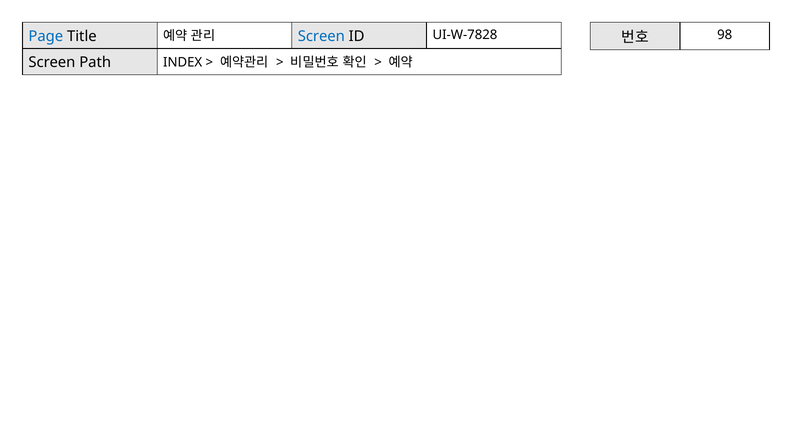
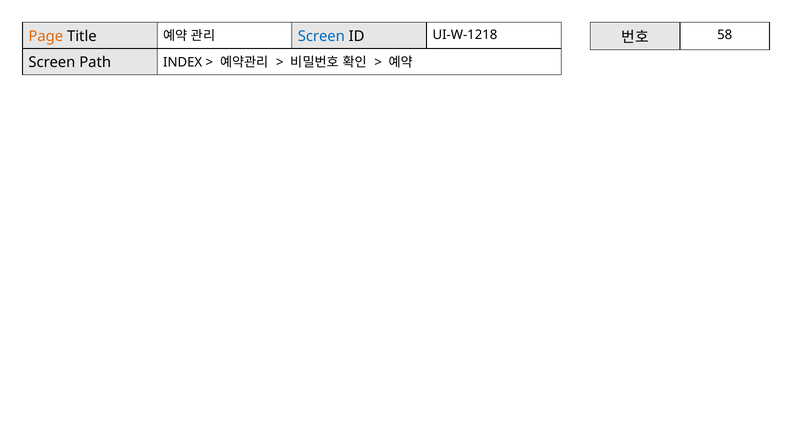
98: 98 -> 58 (725, 35)
Page colour: blue -> orange (46, 36)
UI-W-7828: UI-W-7828 -> UI-W-1218 (465, 35)
